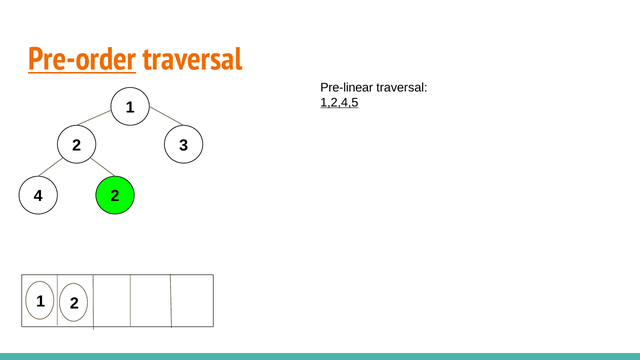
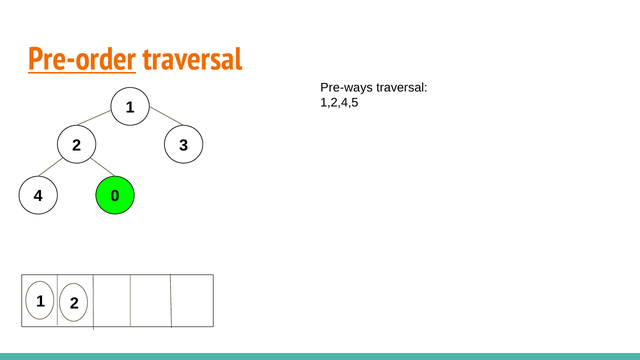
Pre-linear: Pre-linear -> Pre-ways (347, 87)
1,2,4,5 underline: present -> none (339, 102)
4 2: 2 -> 0 (115, 196)
